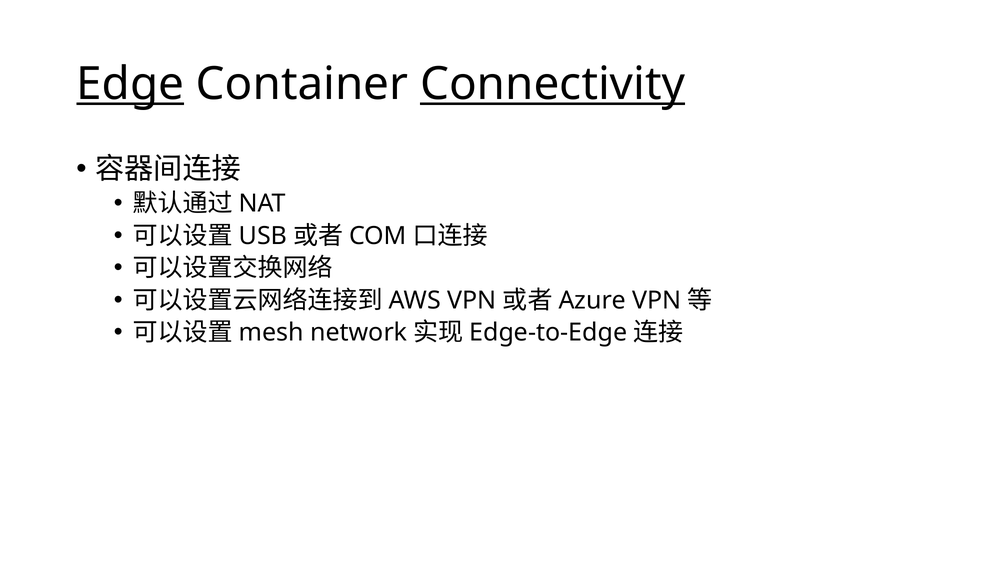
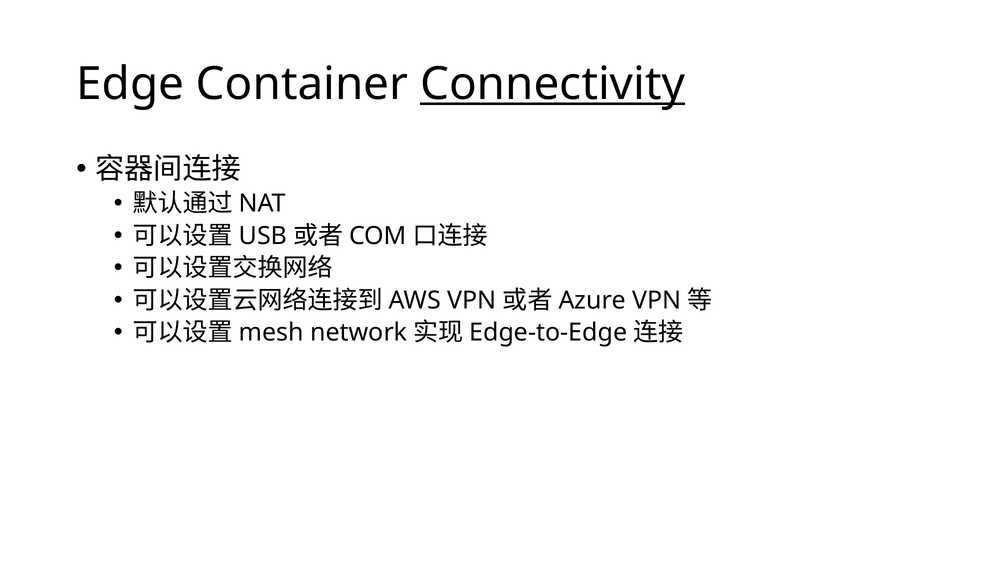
Edge underline: present -> none (130, 84)
